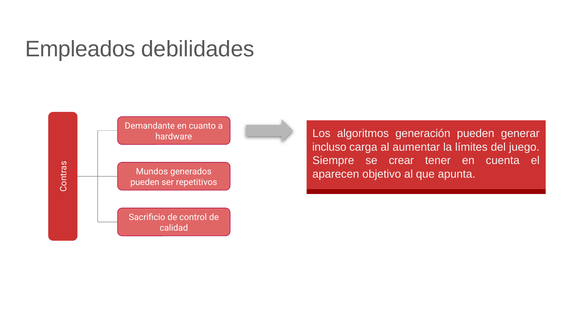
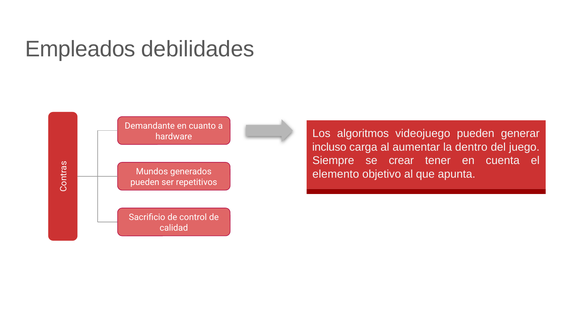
generación: generación -> videojuego (423, 133)
límites: límites -> dentro (471, 147)
aparecen: aparecen -> elemento (336, 174)
